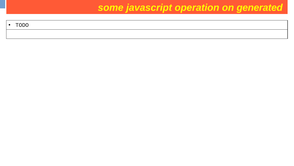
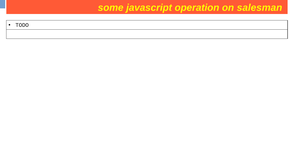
generated: generated -> salesman (260, 8)
